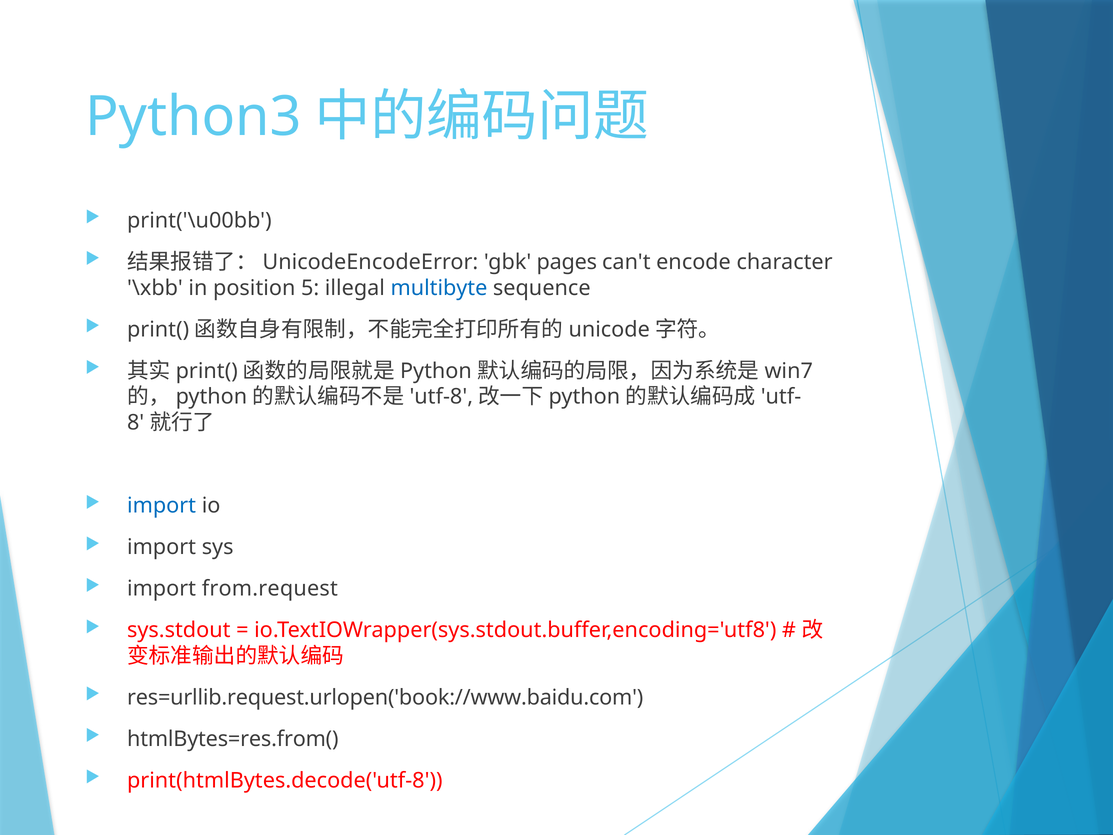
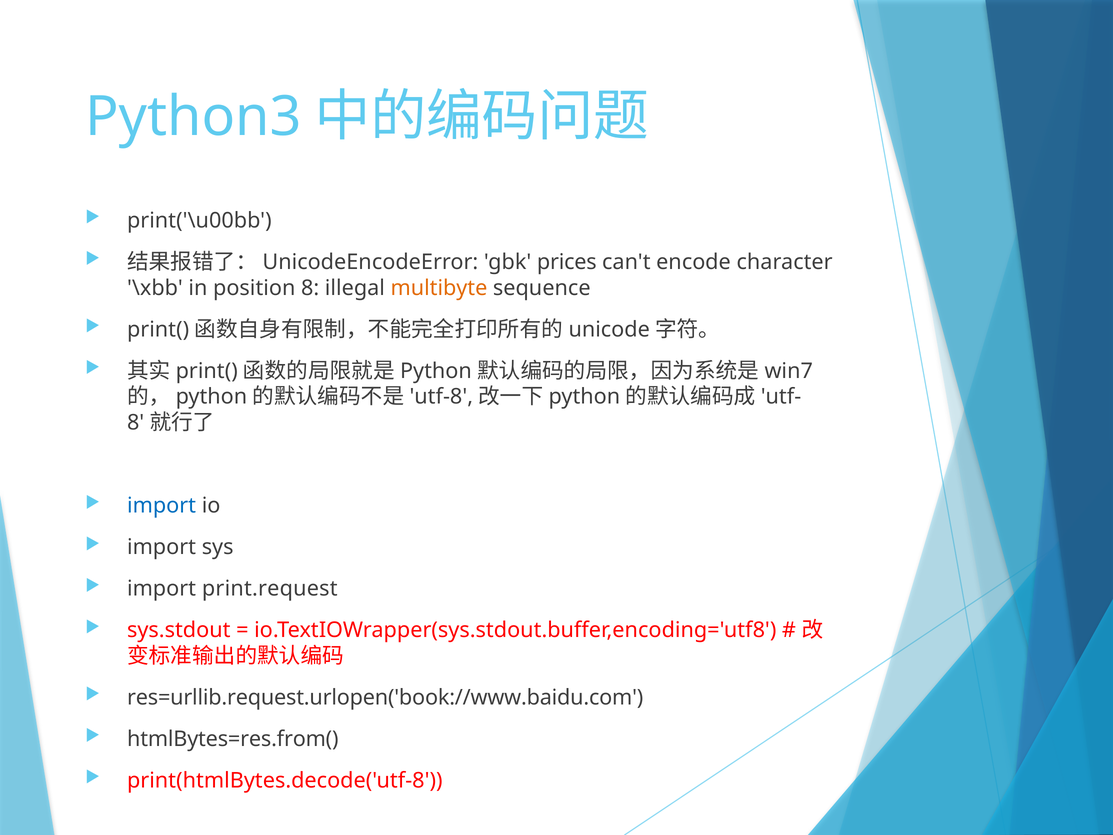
pages: pages -> prices (567, 262)
5: 5 -> 8 (310, 288)
multibyte colour: blue -> orange (439, 288)
from.request: from.request -> print.request (270, 589)
